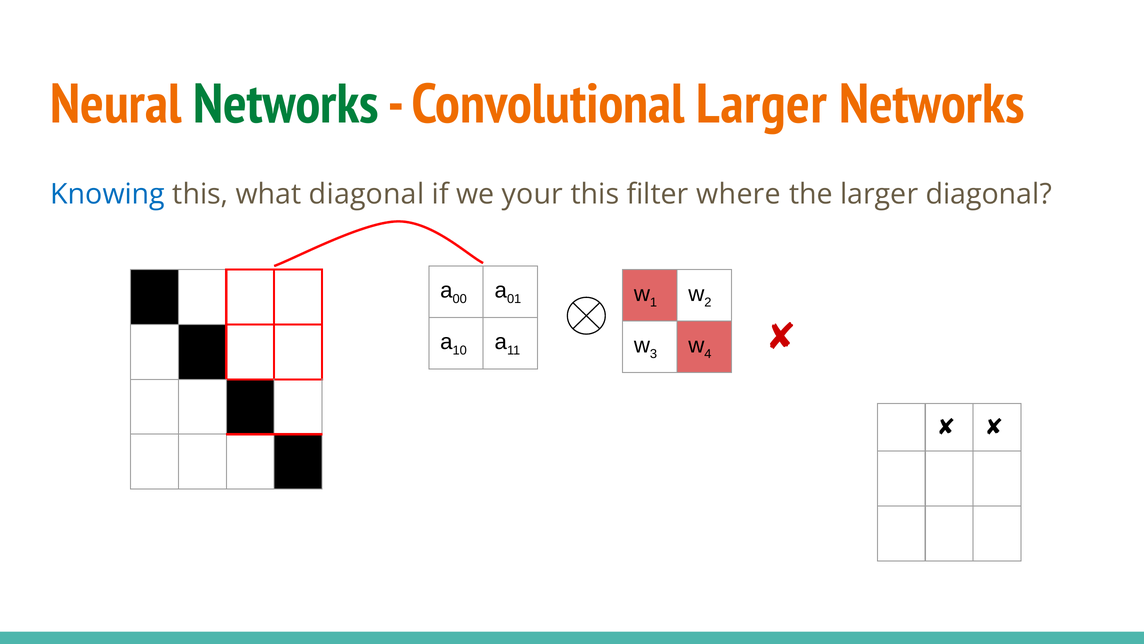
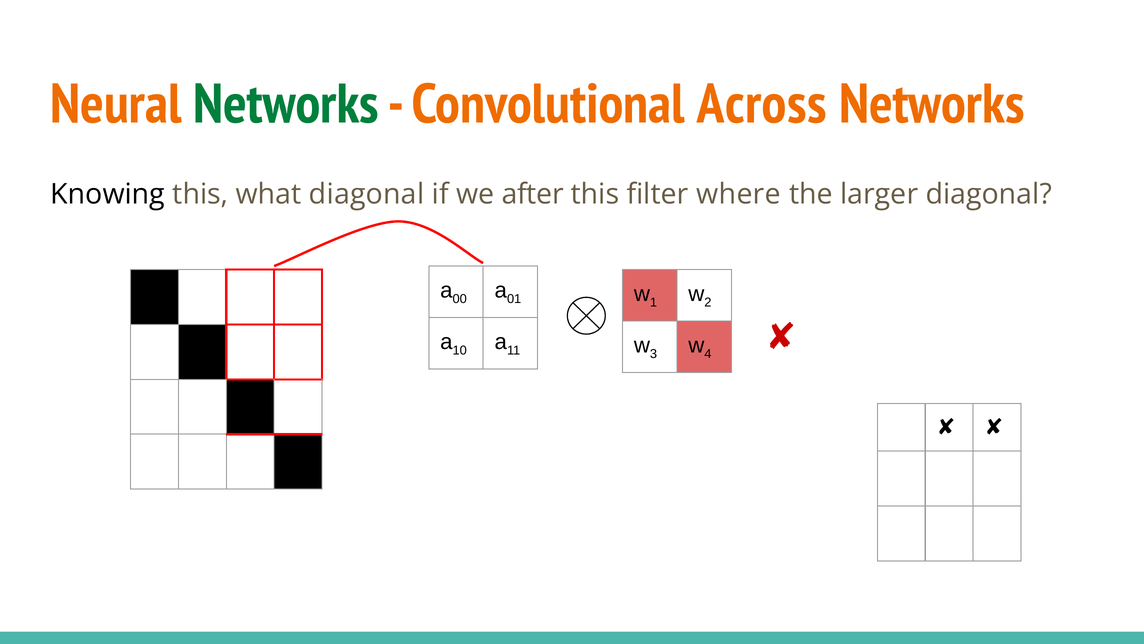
Convolutional Larger: Larger -> Across (762, 104)
Knowing colour: blue -> black (108, 194)
your: your -> after (533, 194)
